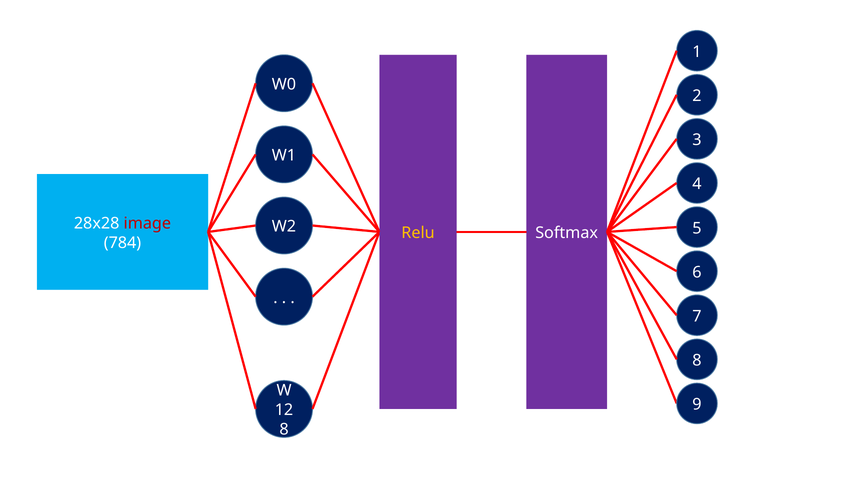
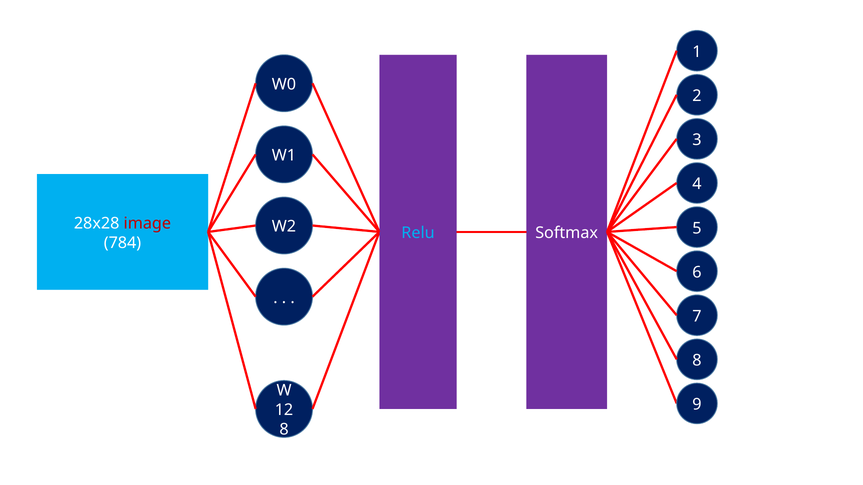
Relu colour: yellow -> light blue (418, 233)
